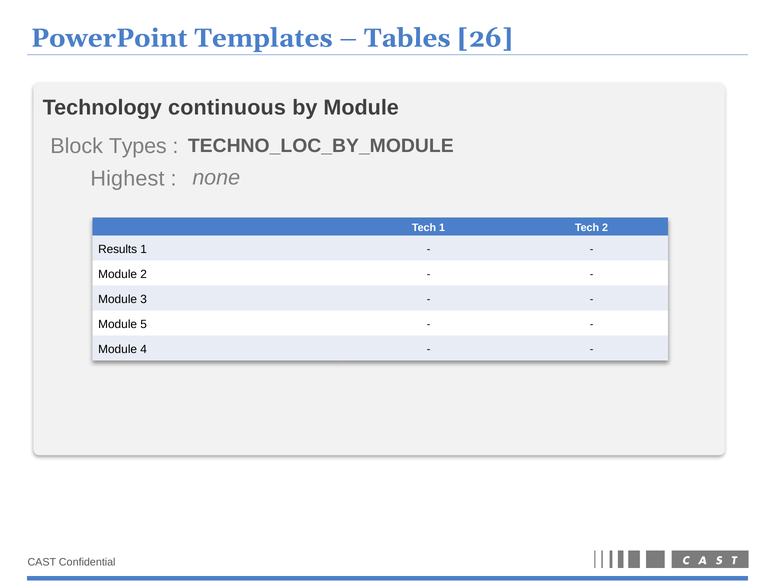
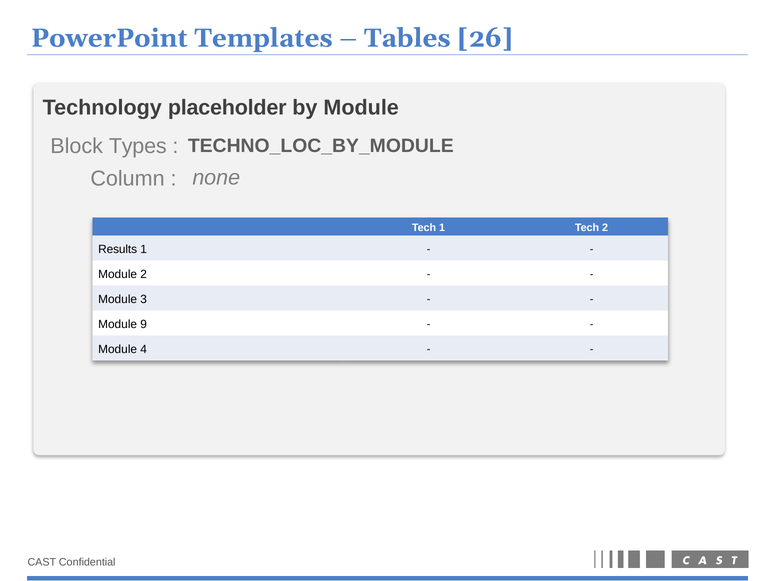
continuous: continuous -> placeholder (227, 107)
Highest: Highest -> Column (128, 179)
5: 5 -> 9 (144, 324)
